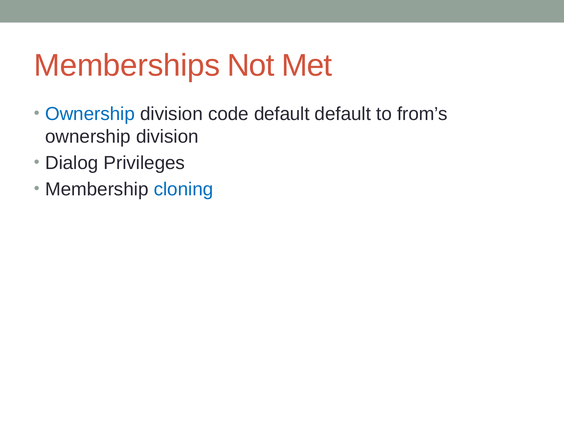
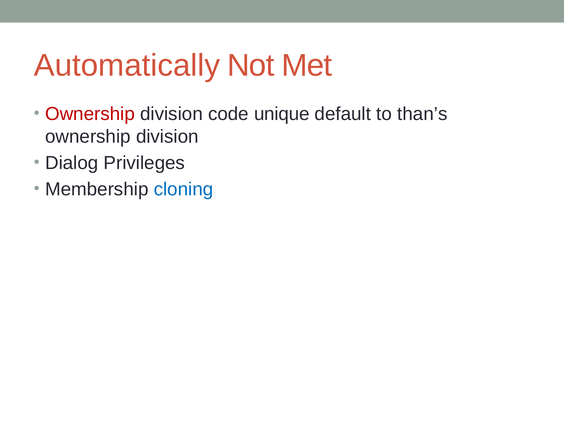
Memberships: Memberships -> Automatically (127, 66)
Ownership colour: blue -> red (90, 114)
code default: default -> unique (282, 114)
from’s: from’s -> than’s (422, 114)
